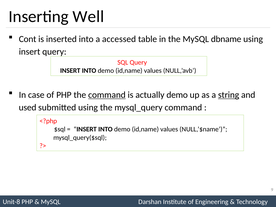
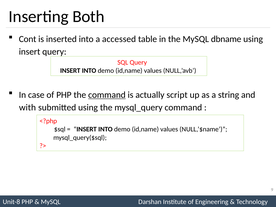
Well: Well -> Both (88, 17)
actually demo: demo -> script (177, 95)
string underline: present -> none (229, 95)
used: used -> with (27, 107)
